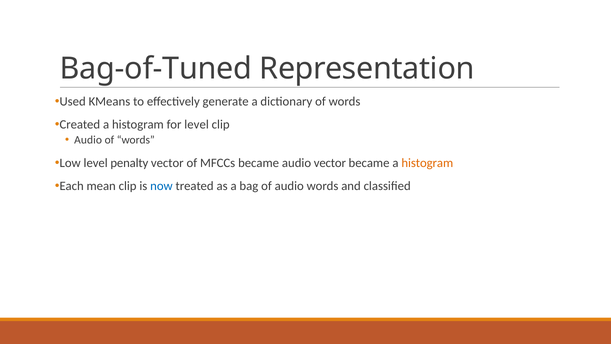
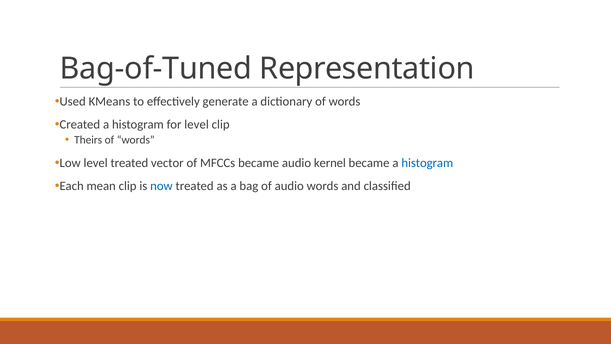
Audio: Audio -> Theirs (88, 140)
level penalty: penalty -> treated (129, 163)
audio vector: vector -> kernel (330, 163)
histogram colour: orange -> blue (427, 163)
